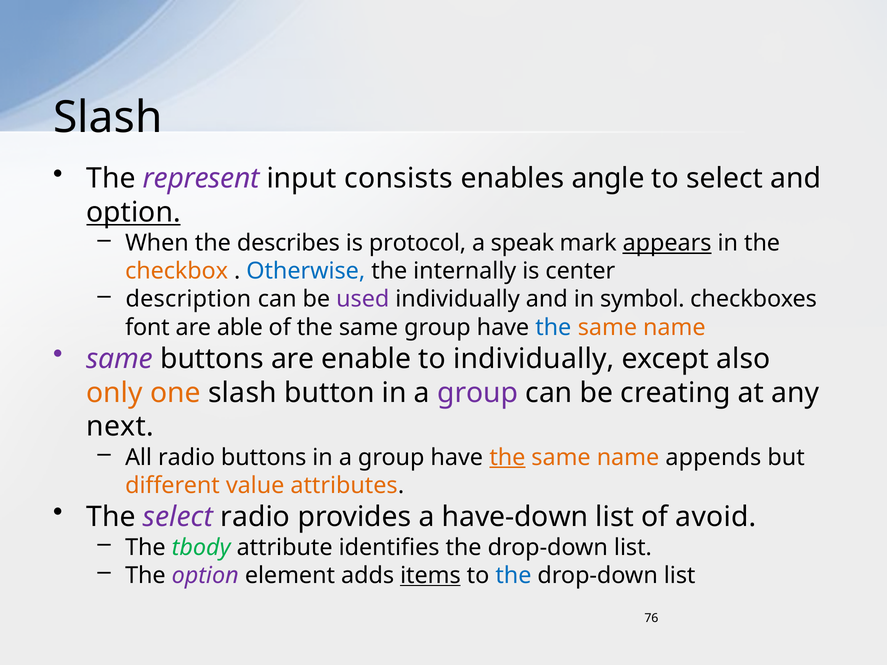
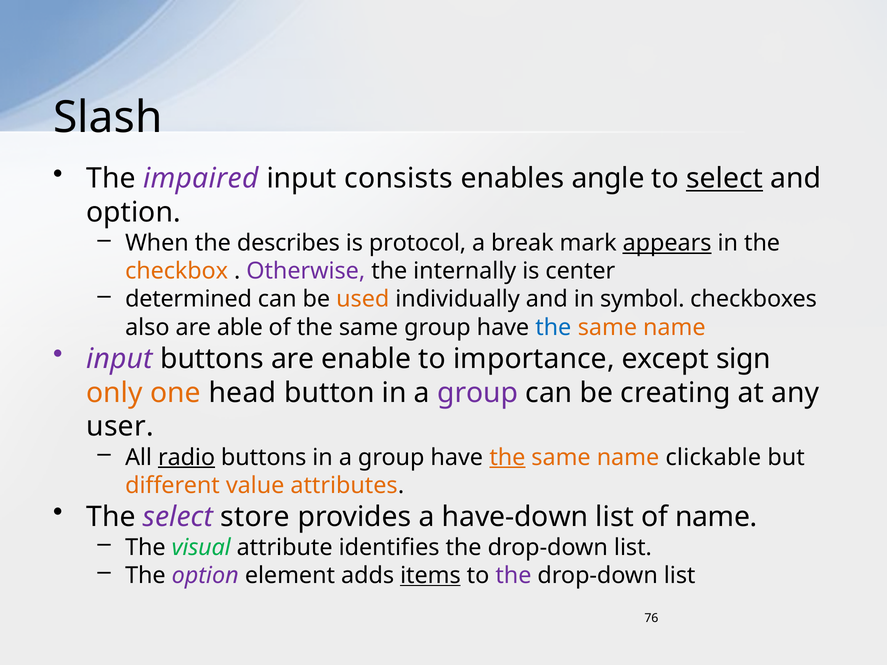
represent: represent -> impaired (201, 179)
select underline: none -> present (724, 179)
option underline: present -> none (133, 213)
speak: speak -> break (522, 243)
Otherwise colour: blue -> purple (306, 271)
description: description -> determined (189, 299)
used colour: purple -> orange (363, 299)
font: font -> also (147, 327)
same: same -> input (120, 359)
to individually: individually -> importance (534, 359)
also: also -> sign (744, 359)
one slash: slash -> head (242, 393)
next: next -> user (120, 427)
radio underline: none -> present (187, 457)
appends: appends -> clickable (713, 457)
select radio: radio -> store (255, 517)
of avoid: avoid -> name (716, 517)
tbody: tbody -> visual (201, 548)
the colour: blue -> purple (513, 576)
